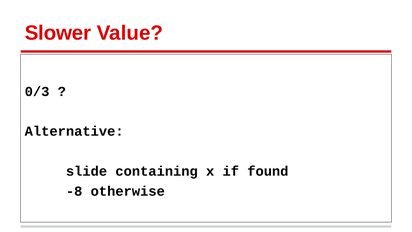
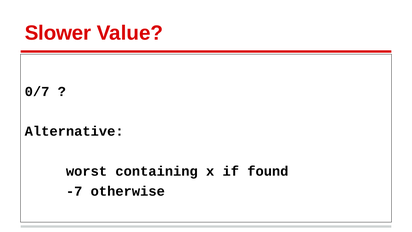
0/3: 0/3 -> 0/7 (37, 91)
slide: slide -> worst (87, 171)
-8: -8 -> -7 (74, 191)
